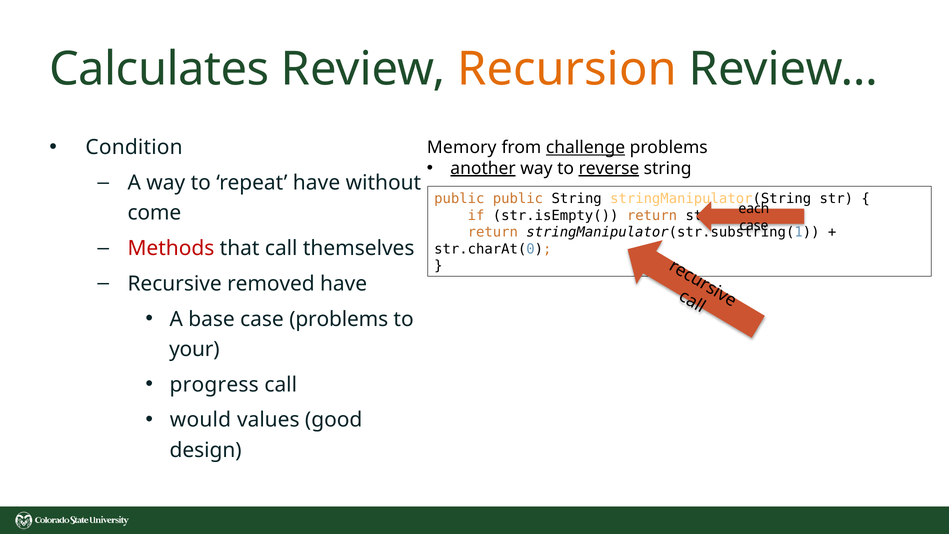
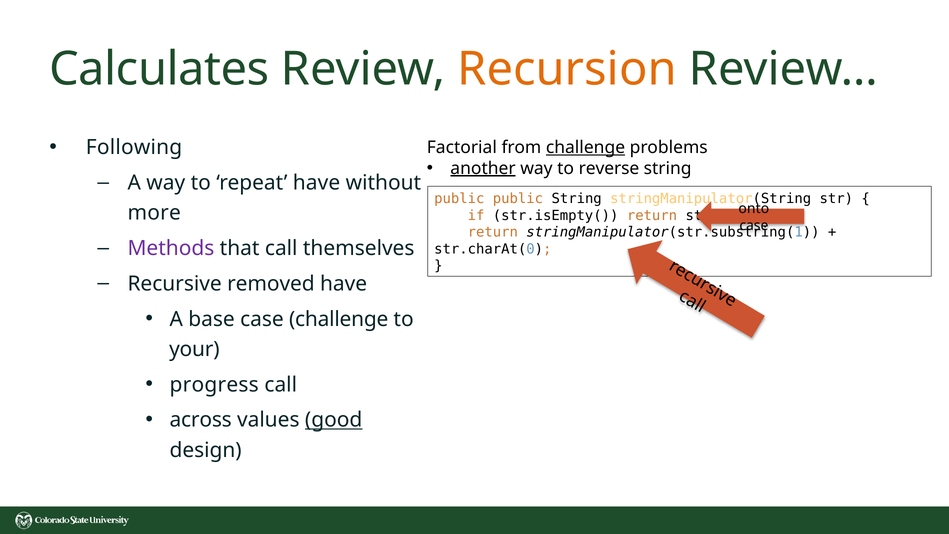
Condition: Condition -> Following (134, 147)
Memory: Memory -> Factorial (462, 147)
reverse underline: present -> none (609, 168)
each: each -> onto (754, 209)
come: come -> more (154, 213)
Methods colour: red -> purple (171, 248)
case problems: problems -> challenge (339, 319)
would: would -> across (201, 420)
good underline: none -> present (334, 420)
